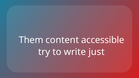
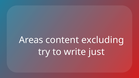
Them: Them -> Areas (31, 40)
accessible: accessible -> excluding (103, 40)
